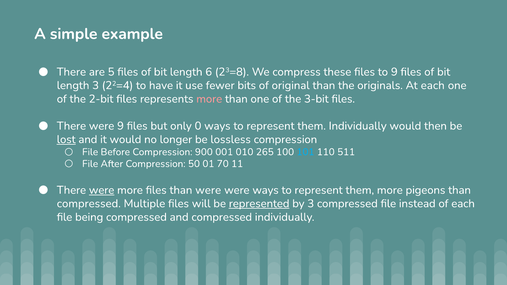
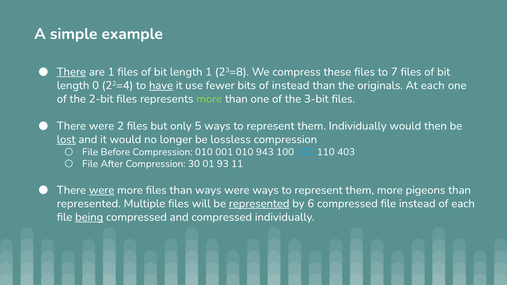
There underline: none -> present (71, 72)
are 5: 5 -> 1 (111, 72)
length 6: 6 -> 1 (209, 72)
to 9: 9 -> 7 (394, 72)
length 3: 3 -> 0 (96, 85)
have underline: none -> present (161, 85)
of original: original -> instead (291, 85)
more colour: pink -> light green (209, 99)
were 9: 9 -> 2 (120, 126)
0: 0 -> 5 (198, 126)
Compression 900: 900 -> 010 (204, 152)
265: 265 -> 943 (265, 152)
511: 511 -> 403 (346, 152)
50: 50 -> 30 (194, 164)
70: 70 -> 93 (223, 164)
than were: were -> ways (208, 190)
compressed: compressed -> represented (89, 204)
by 3: 3 -> 6 (311, 204)
being underline: none -> present (89, 217)
